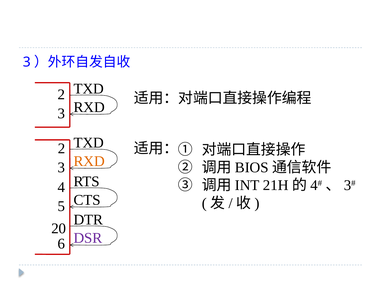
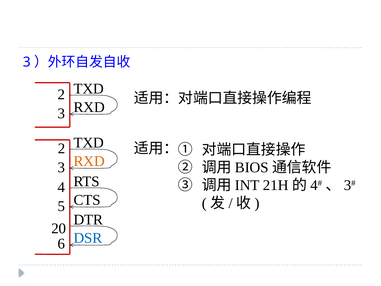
DSR colour: purple -> blue (88, 238)
